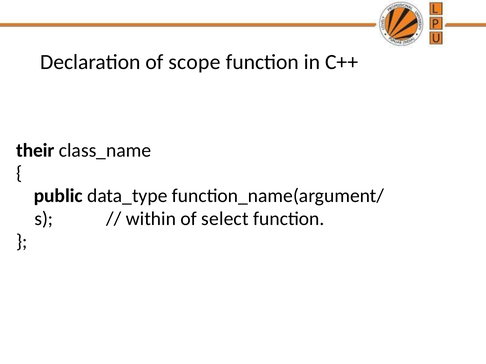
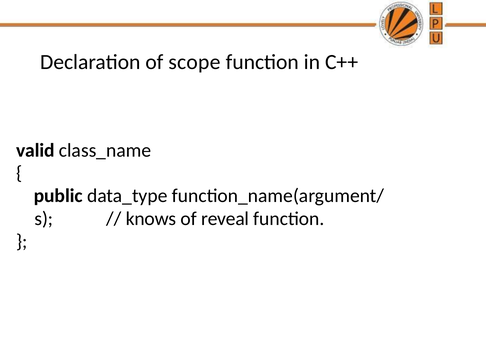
their: their -> valid (35, 151)
within: within -> knows (151, 219)
select: select -> reveal (225, 219)
